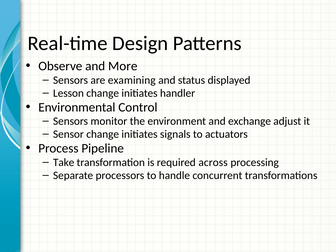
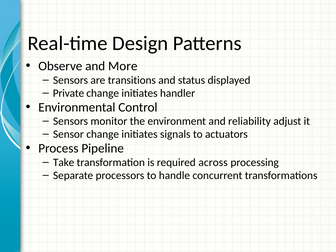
examining: examining -> transitions (132, 80)
Lesson: Lesson -> Private (68, 93)
exchange: exchange -> reliability (249, 121)
